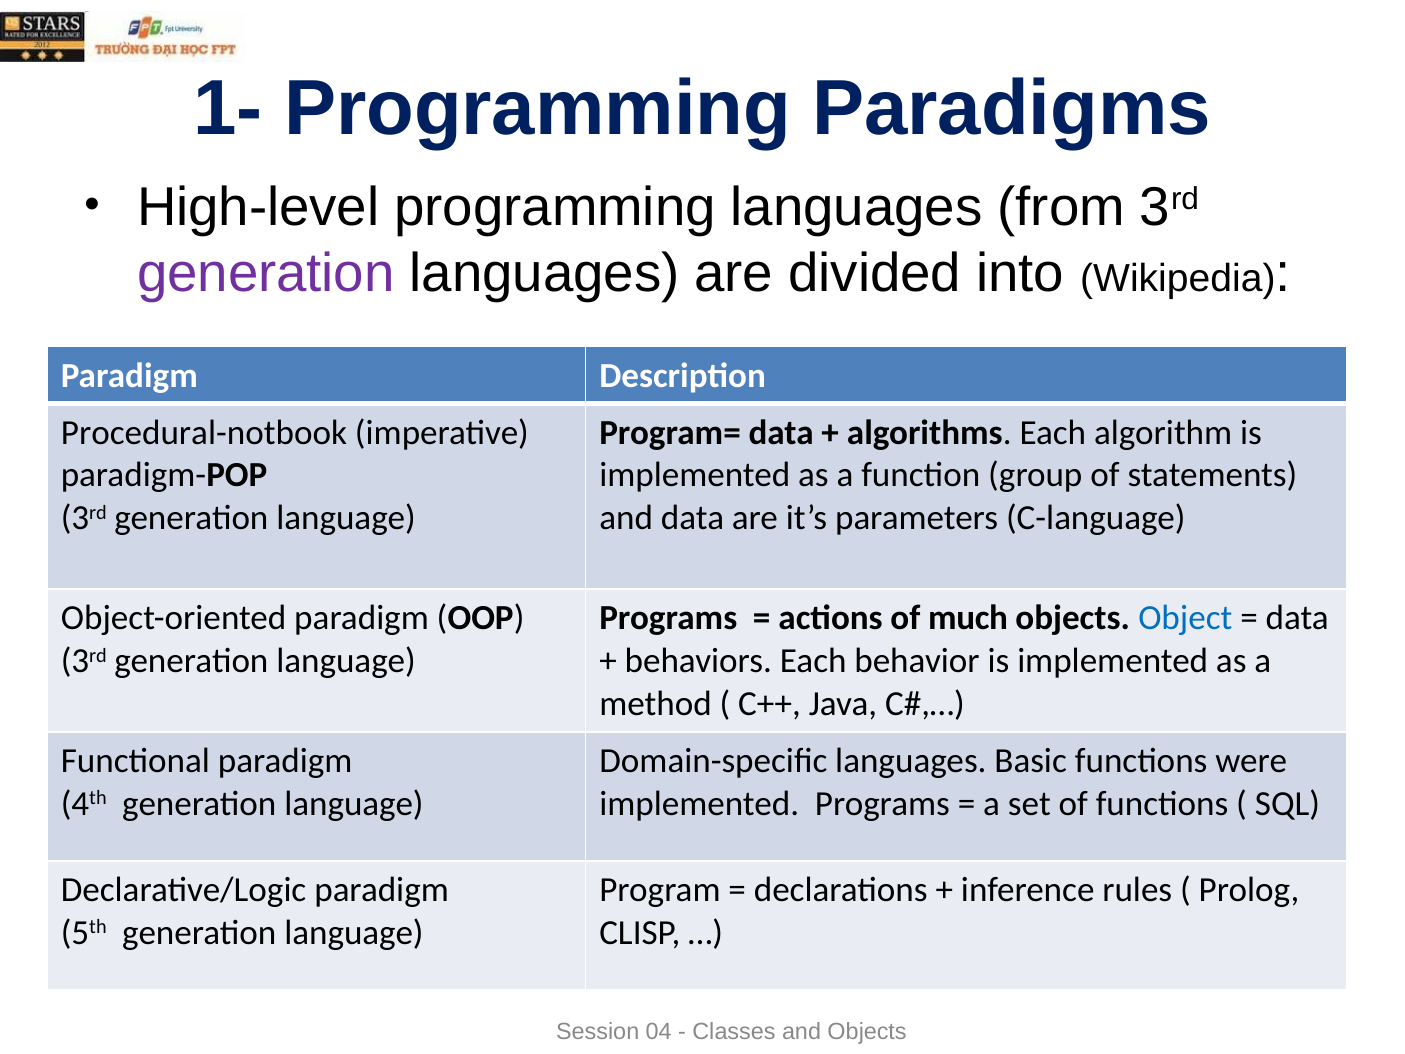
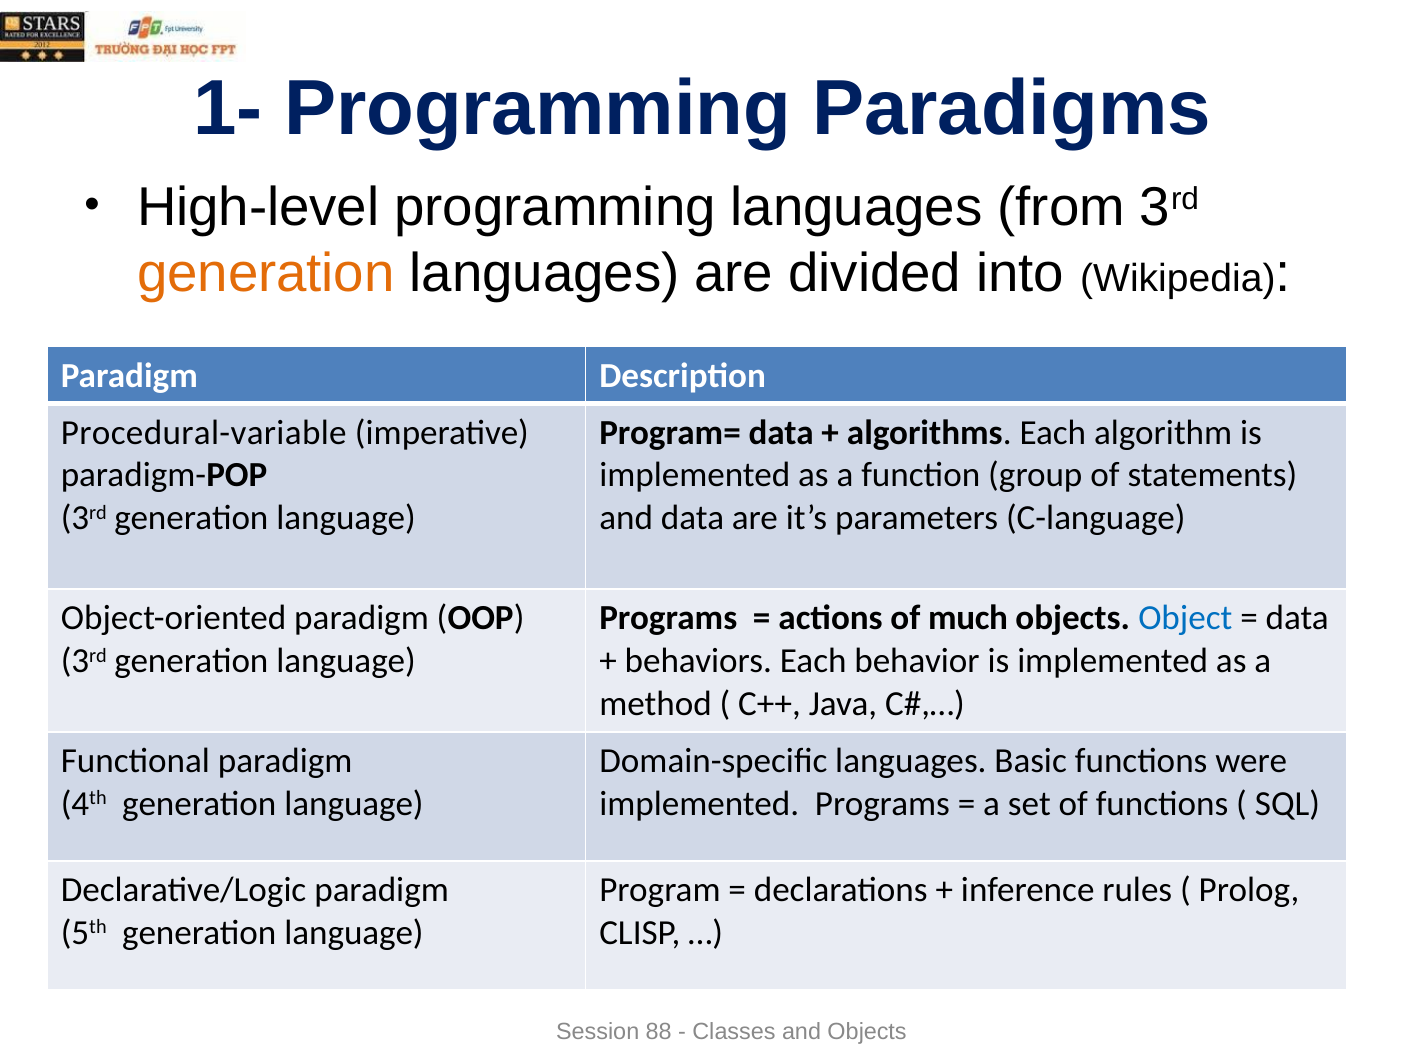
generation colour: purple -> orange (266, 273)
Procedural-notbook: Procedural-notbook -> Procedural-variable (204, 432)
04: 04 -> 88 (659, 1032)
